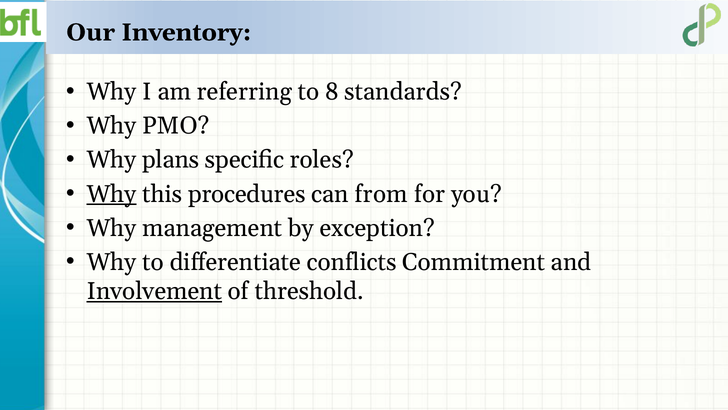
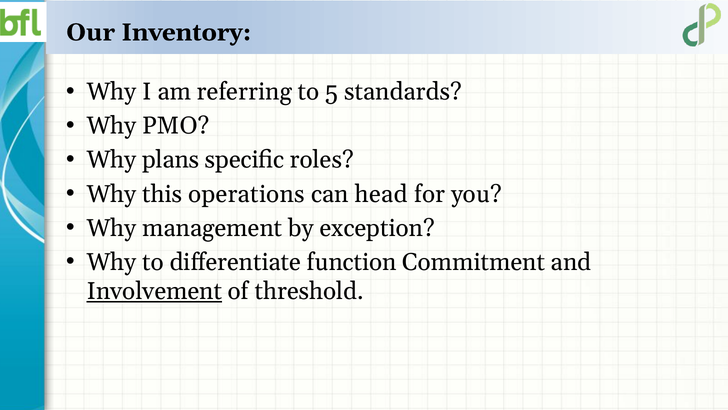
8: 8 -> 5 (332, 92)
Why underline: present -> none (111, 194)
procedures: procedures -> operations (247, 194)
from: from -> head (381, 194)
conflicts: conflicts -> function (352, 262)
